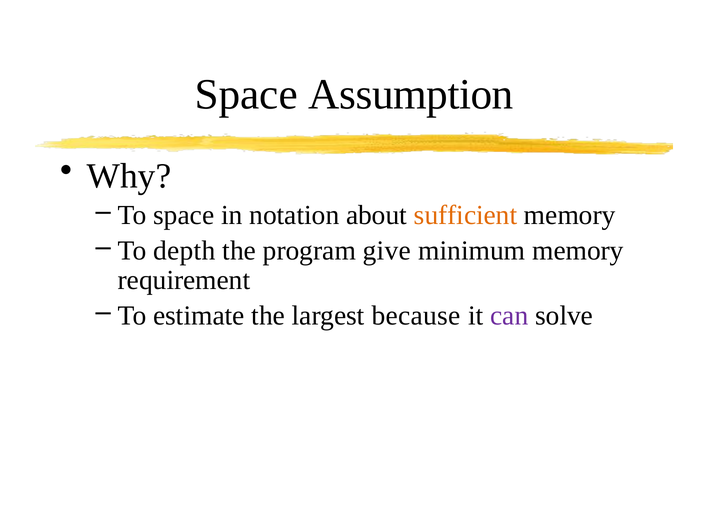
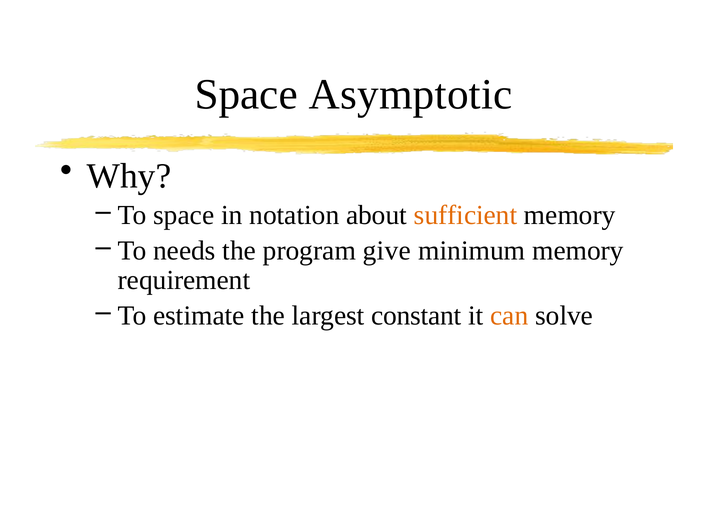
Assumption: Assumption -> Asymptotic (411, 94)
depth: depth -> needs (184, 251)
because: because -> constant (416, 316)
can colour: purple -> orange (509, 316)
